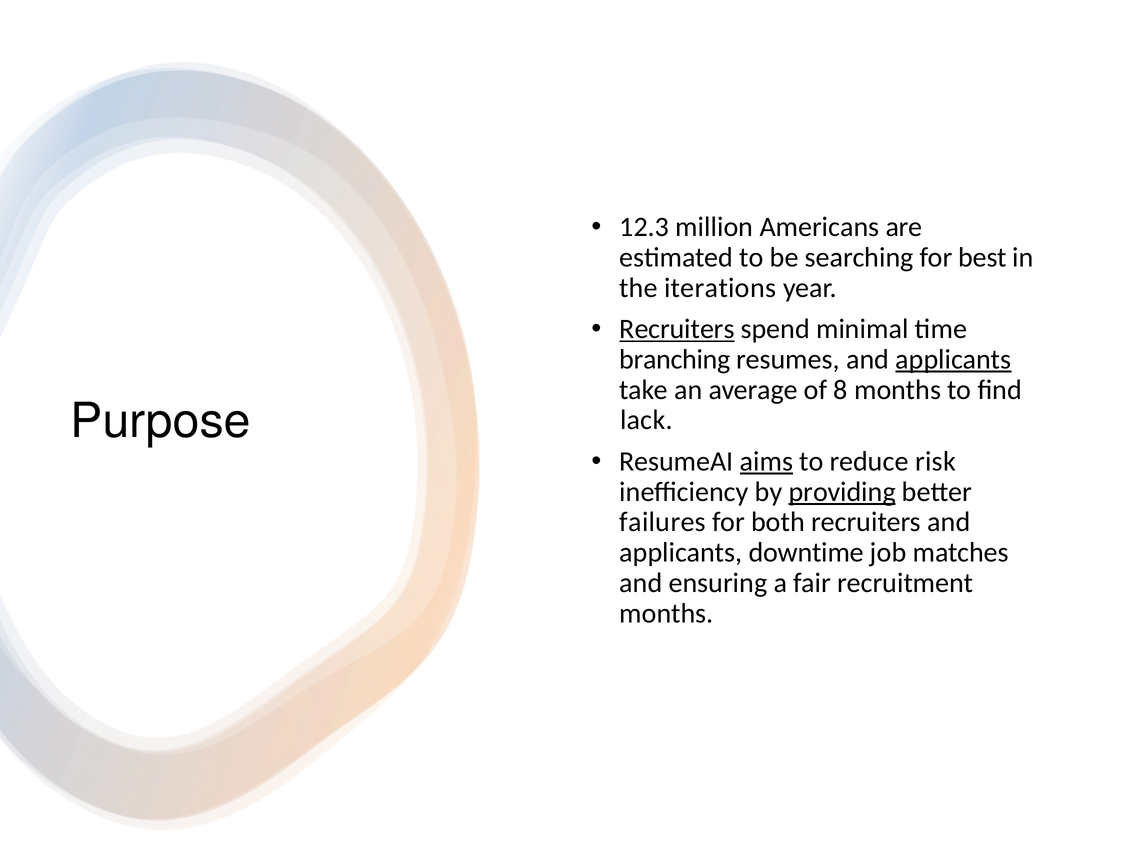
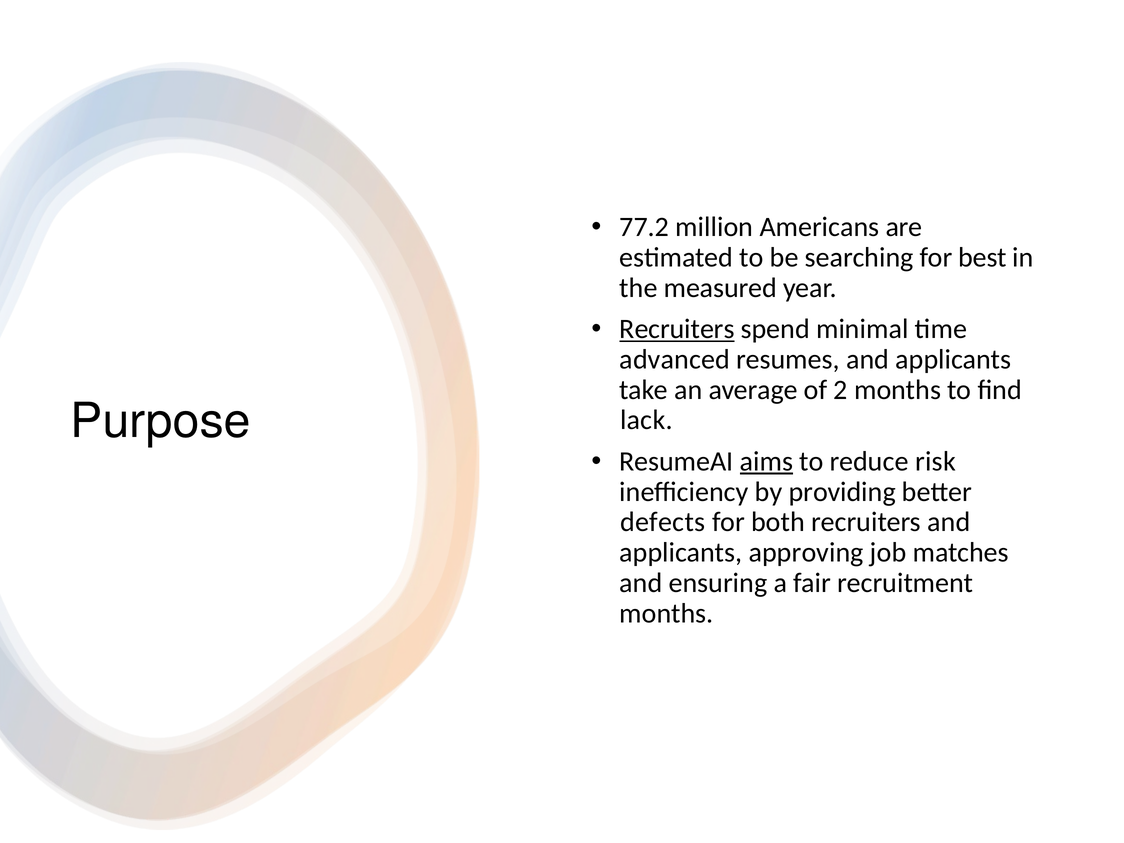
12.3: 12.3 -> 77.2 (644, 227)
iterations: iterations -> measured (720, 288)
branching: branching -> advanced (675, 359)
applicants underline: present -> none (953, 359)
8: 8 -> 2 (841, 390)
providing underline: present -> none (842, 492)
failures: failures -> defects (663, 522)
downtime: downtime -> approving (806, 553)
